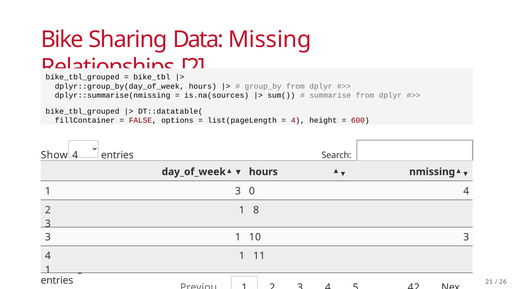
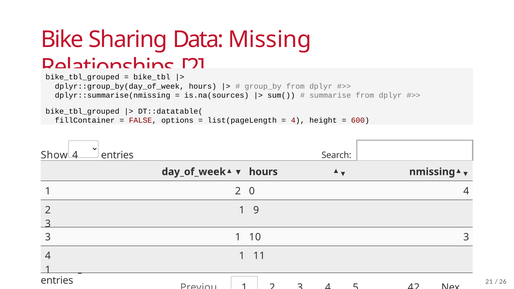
3: 3 -> 2 (238, 191)
8: 8 -> 9 (256, 210)
